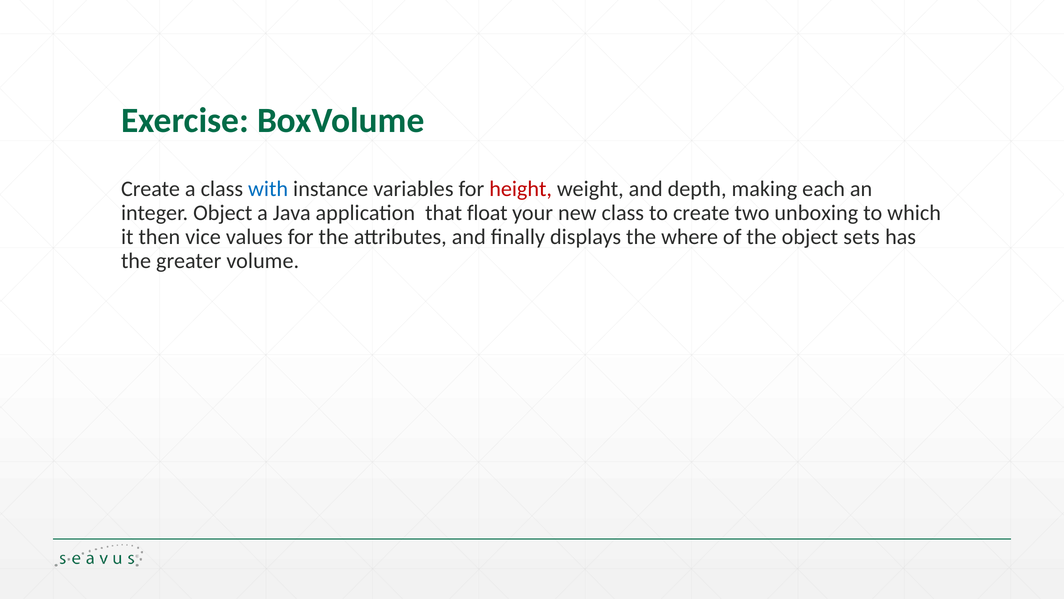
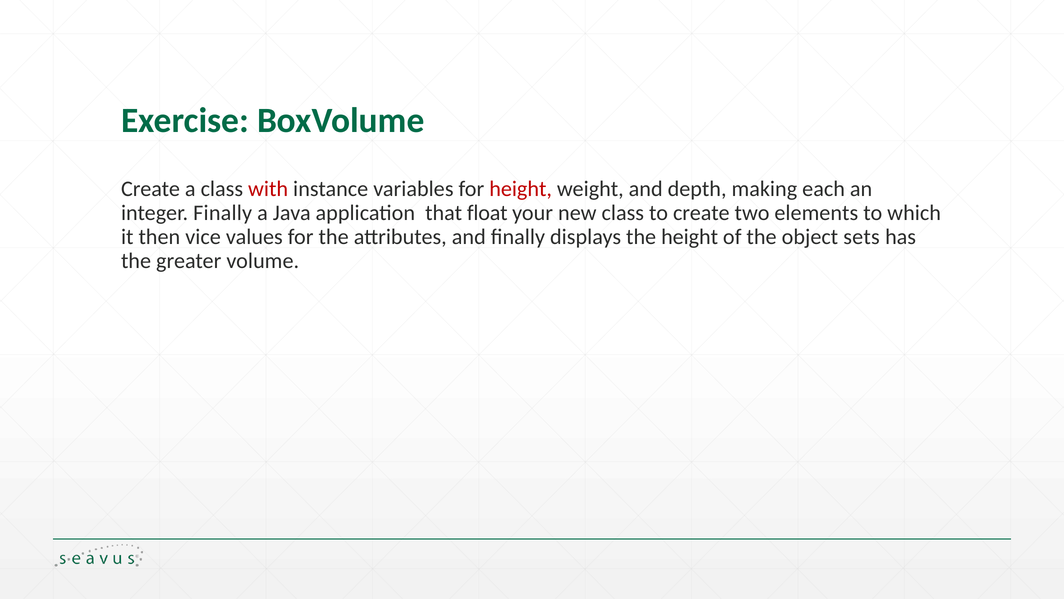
with colour: blue -> red (268, 189)
integer Object: Object -> Finally (223, 213)
unboxing: unboxing -> elements (816, 213)
the where: where -> height (690, 237)
